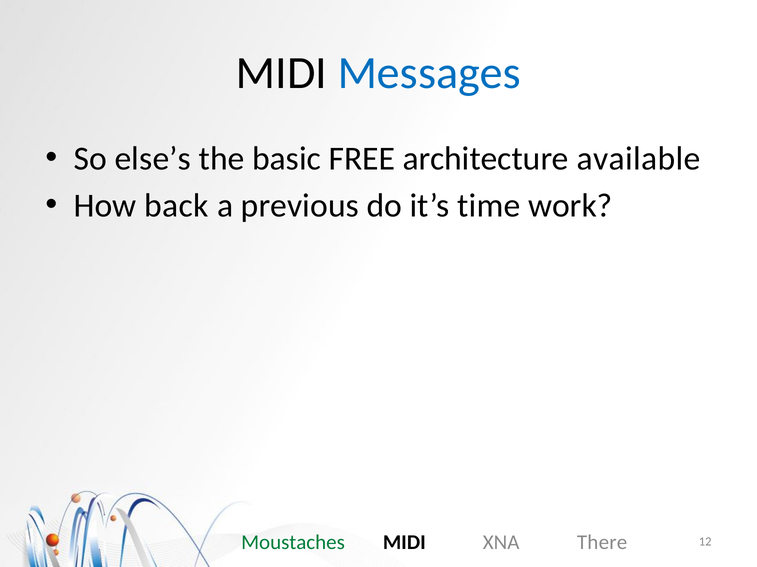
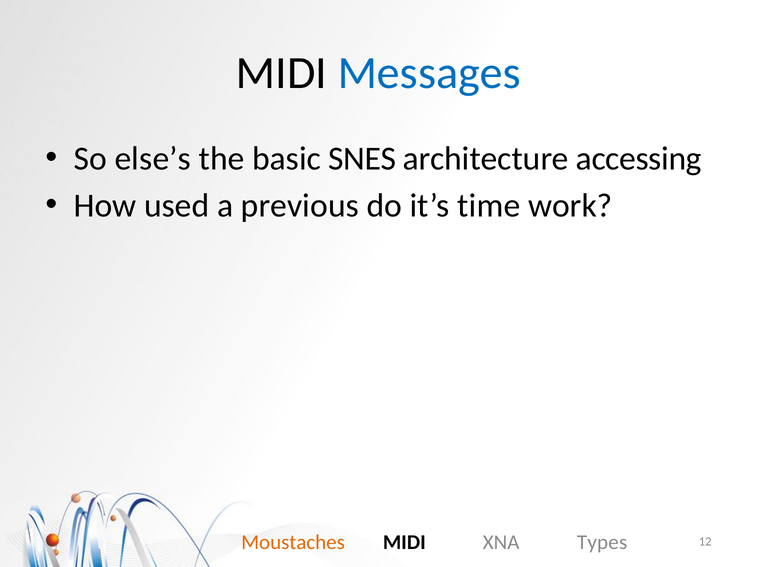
FREE: FREE -> SNES (362, 159)
available: available -> accessing (639, 159)
back: back -> used (177, 206)
Moustaches colour: green -> orange (293, 543)
There: There -> Types (602, 543)
